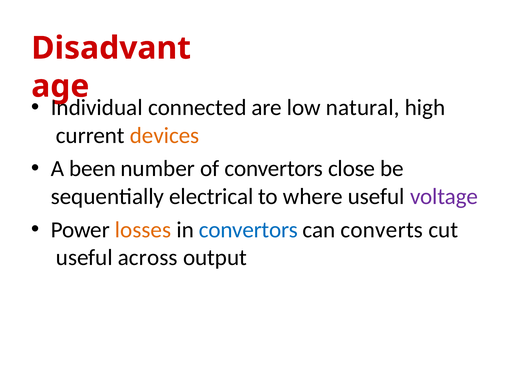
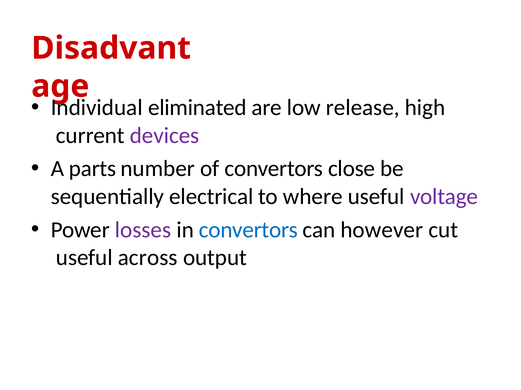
connected: connected -> eliminated (197, 108)
natural: natural -> release (363, 108)
devices colour: orange -> purple (165, 136)
been: been -> parts (93, 169)
losses colour: orange -> purple (143, 230)
converts: converts -> however (382, 230)
